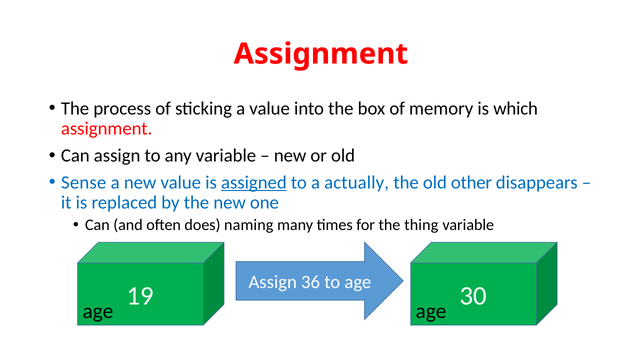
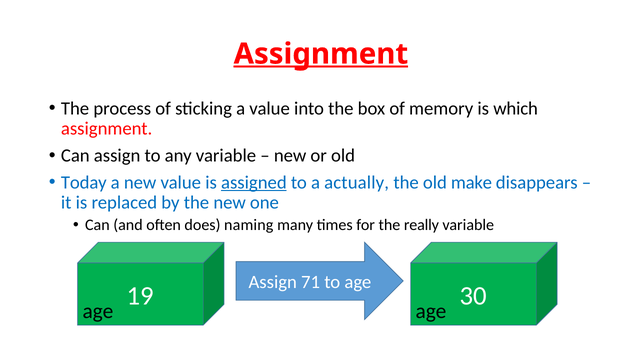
Assignment underline: none -> present (321, 54)
Sense: Sense -> Today (84, 183)
other: other -> make (471, 183)
thing: thing -> really (421, 225)
36: 36 -> 71 (311, 282)
